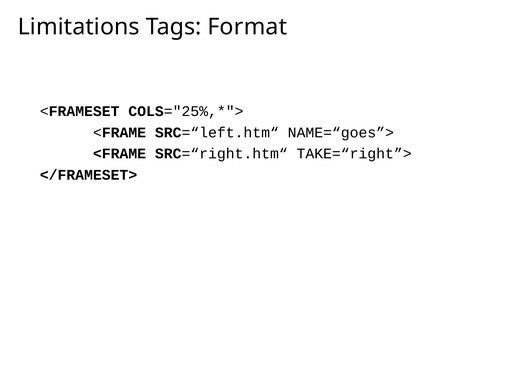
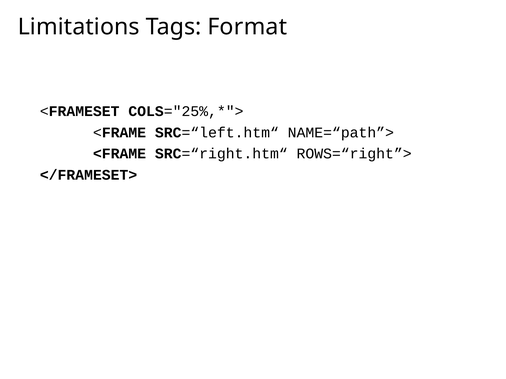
NAME=“goes”>: NAME=“goes”> -> NAME=“path”> (341, 133)
TAKE=“right”>: TAKE=“right”> -> ROWS=“right”> (354, 154)
